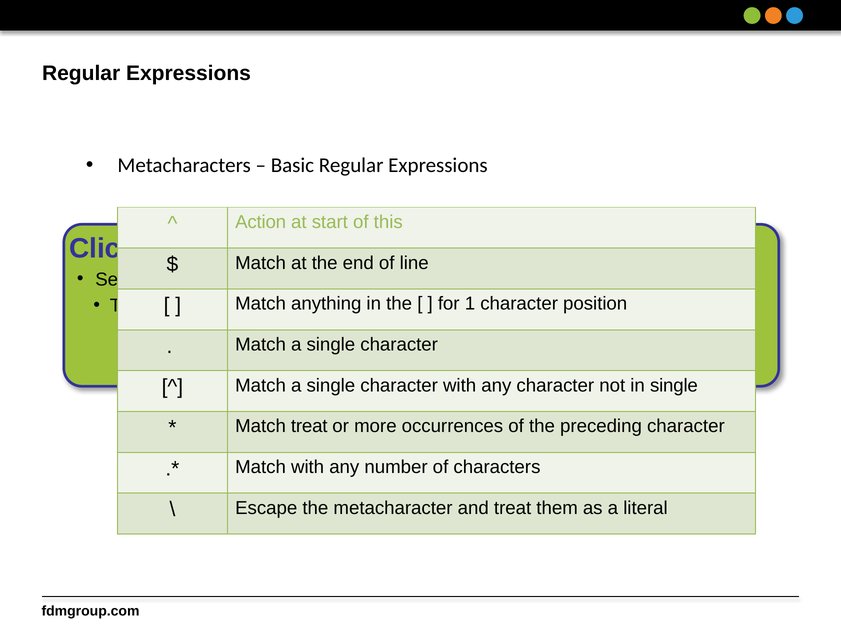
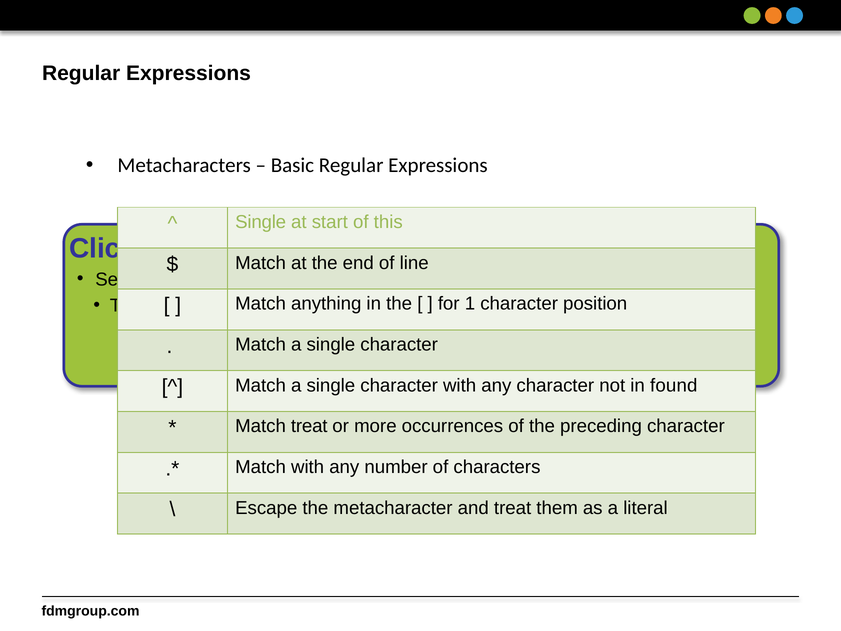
Action: Action -> Single (261, 222)
in single: single -> found (674, 385)
